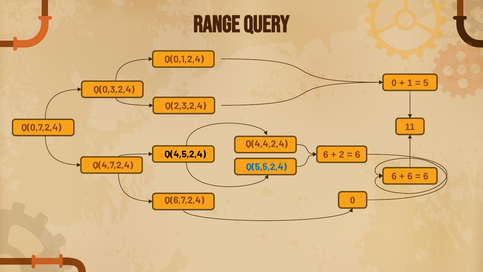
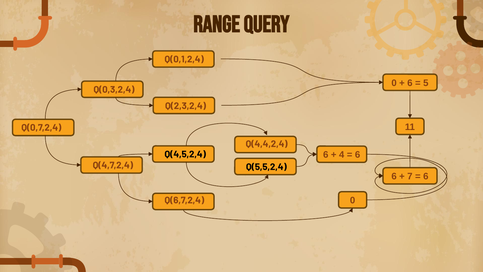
1: 1 -> 6 (410, 83)
2: 2 -> 4 (342, 155)
Q(5,5,2,4 colour: blue -> black (266, 167)
6: 6 -> 7 (410, 176)
